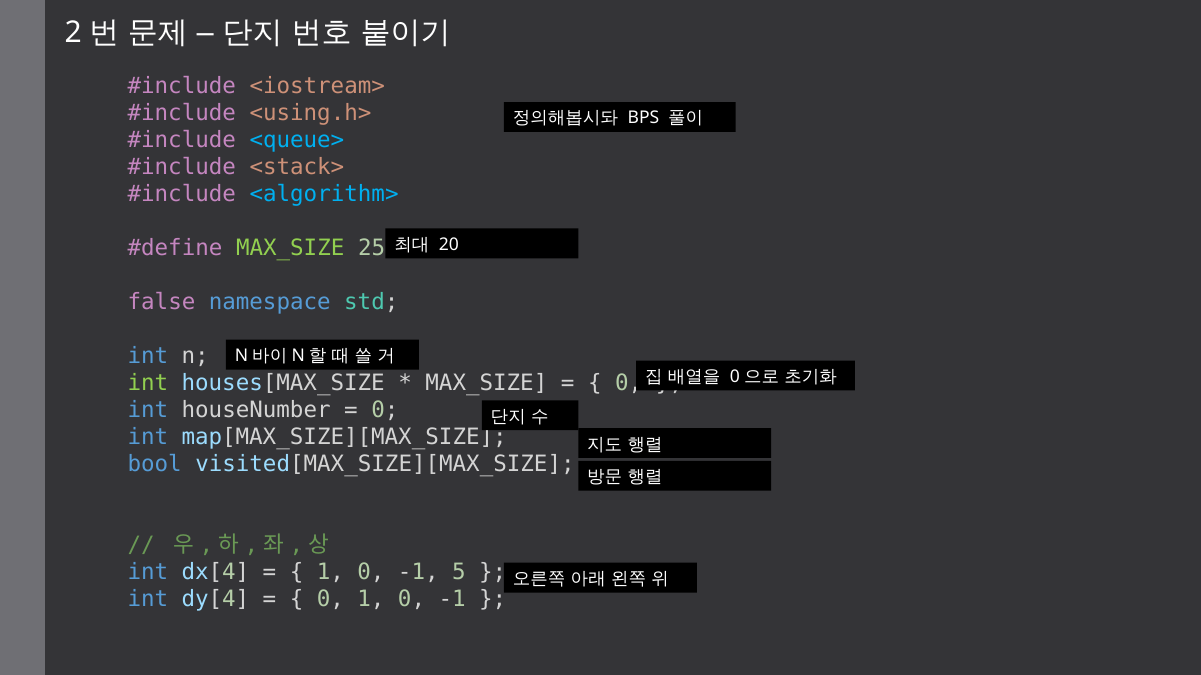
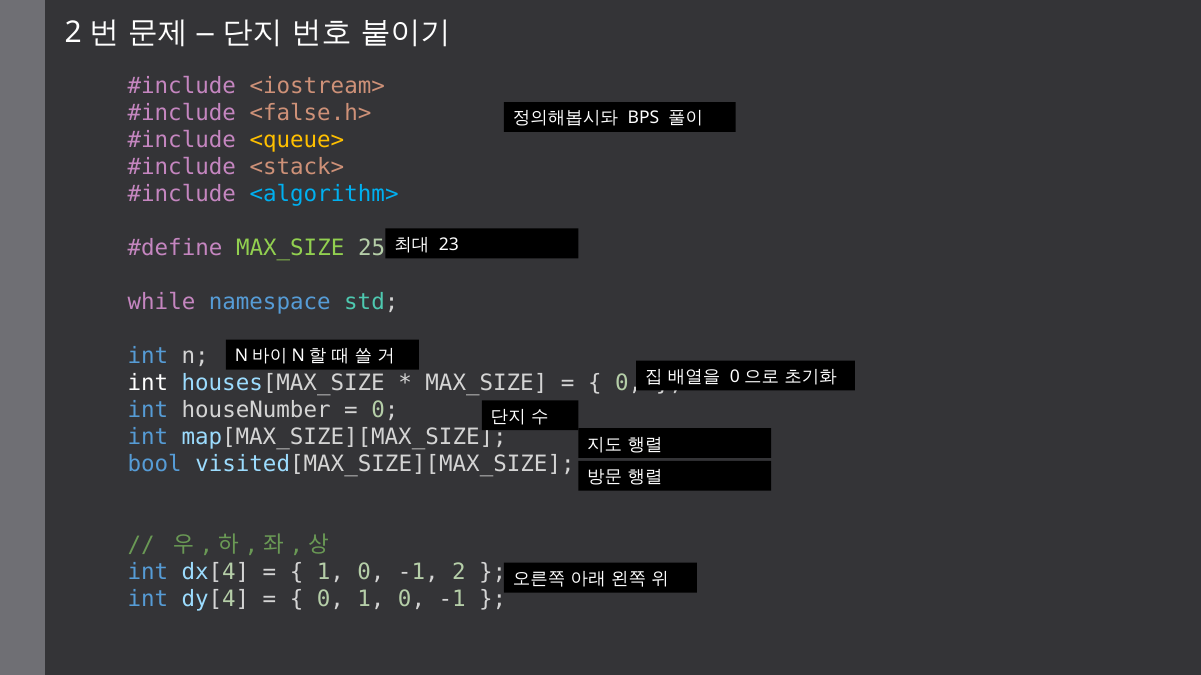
<using.h>: <using.h> -> <false.h> (310, 113)
<queue> colour: light blue -> yellow (297, 140)
20: 20 -> 23 (449, 245)
false: false -> while (161, 302)
int colour: light green -> white (148, 383)
-1 5: 5 -> 2 (459, 572)
